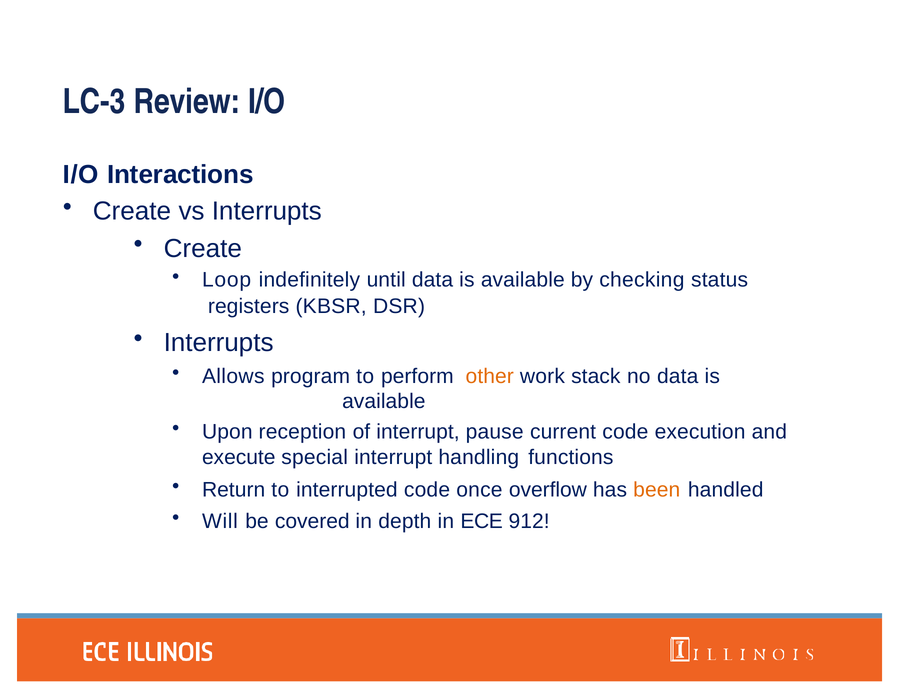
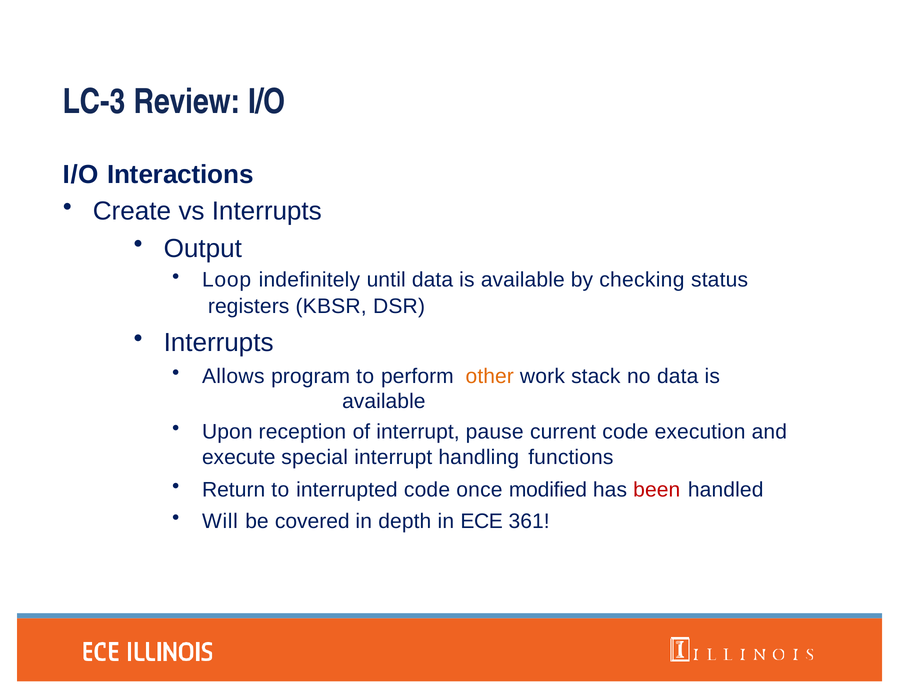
Create: Create -> Output (203, 249)
overflow: overflow -> modified (548, 490)
been colour: orange -> red (657, 490)
912: 912 -> 361 (529, 522)
